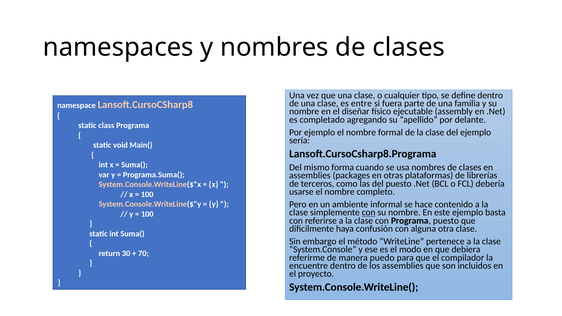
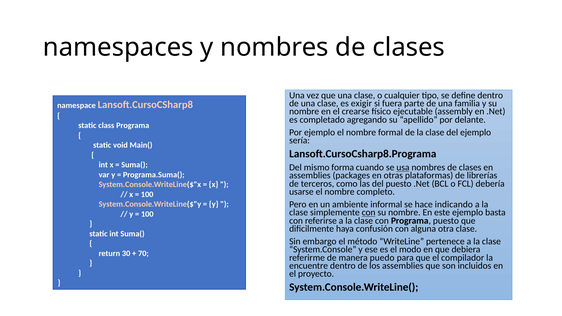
entre: entre -> exigir (361, 103)
diseñar: diseñar -> crearse (356, 112)
usa underline: none -> present (403, 168)
contenido: contenido -> indicando (454, 205)
